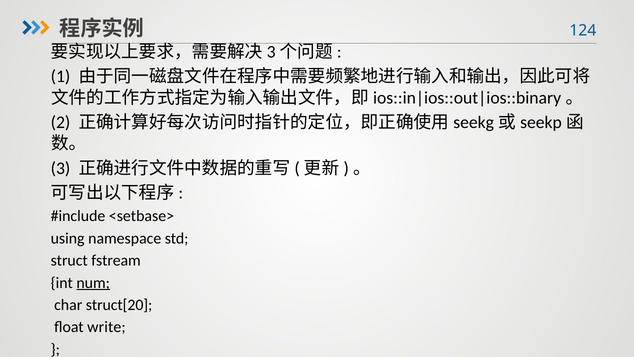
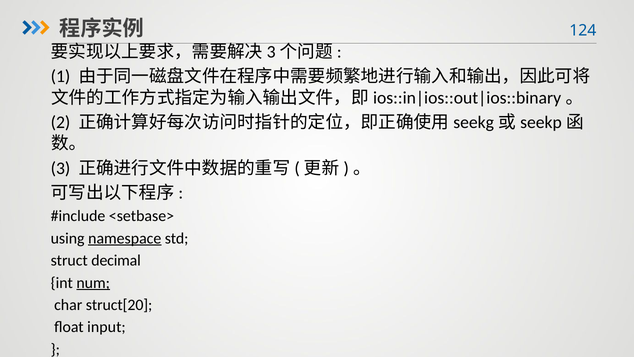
namespace underline: none -> present (125, 238)
fstream: fstream -> decimal (116, 260)
write: write -> input (106, 327)
